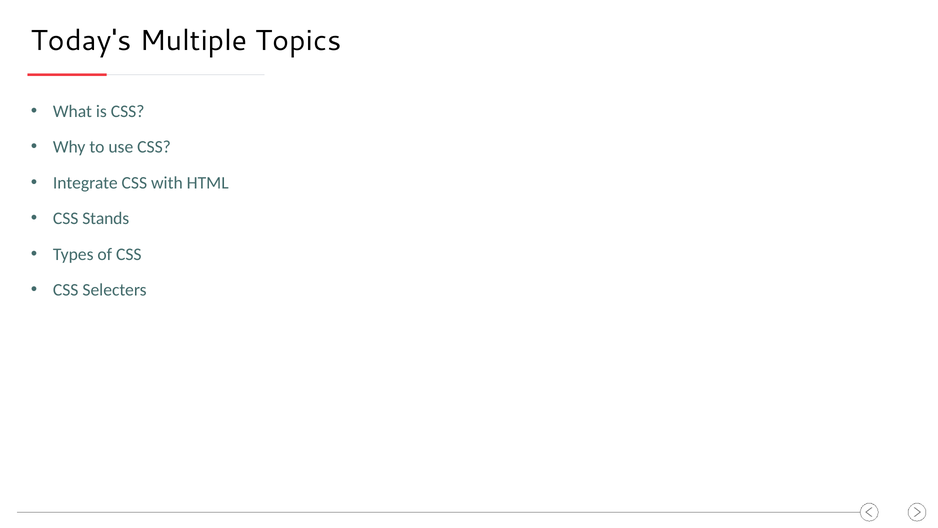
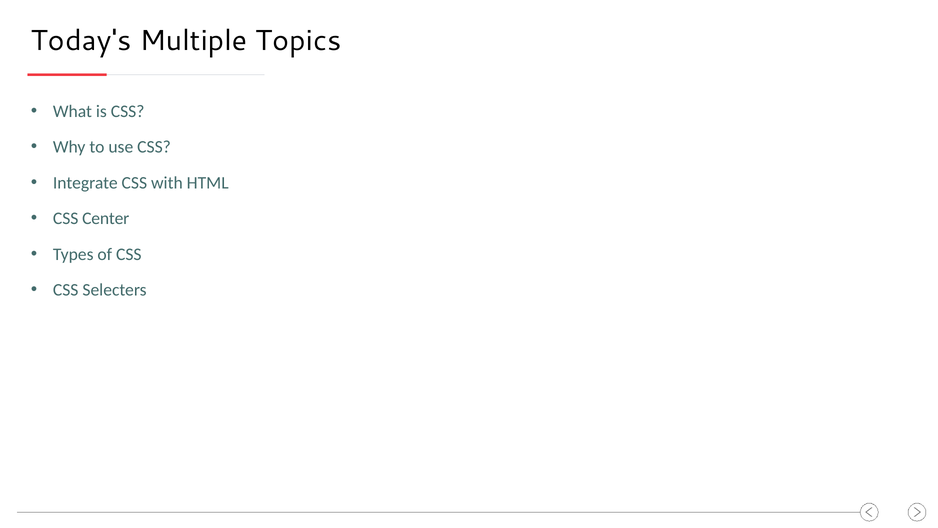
Stands: Stands -> Center (106, 218)
